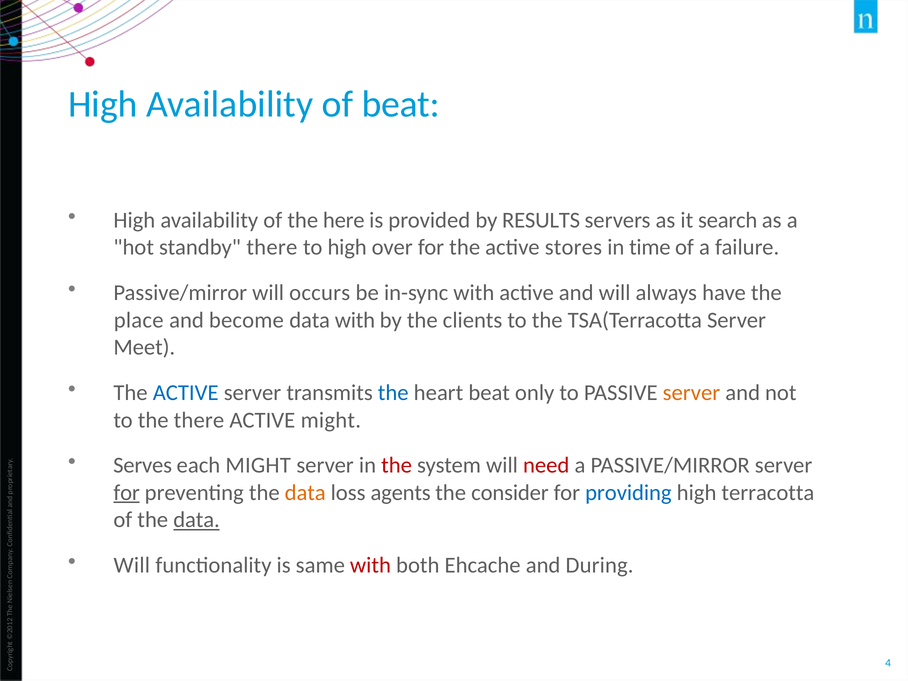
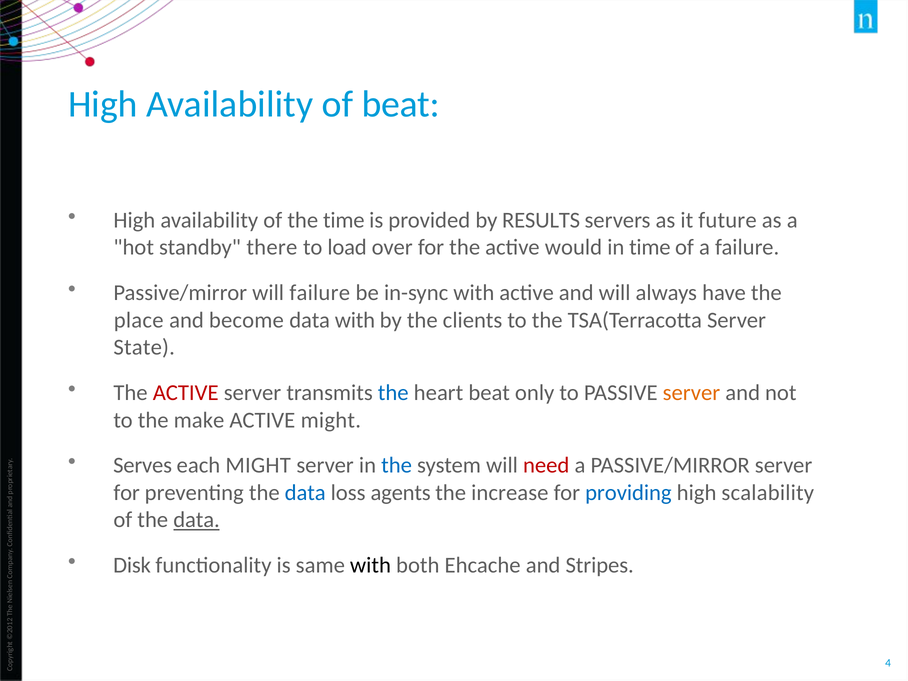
the here: here -> time (344, 220)
search: search -> future (728, 220)
to high: high -> load (347, 247)
stores: stores -> would (573, 247)
will occurs: occurs -> failure (320, 293)
Meet: Meet -> State (144, 347)
ACTIVE colour: blue -> red (186, 393)
the there: there -> make (199, 420)
the colour: red -> blue (397, 465)
for underline: present -> none (127, 493)
data colour: orange -> blue (305, 493)
consider: consider -> increase (510, 493)
terracotta: terracotta -> scalability (768, 493)
Will: Will -> Disk (132, 565)
with colour: red -> black (370, 565)
During: During -> Stripes (600, 565)
